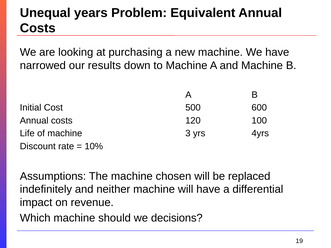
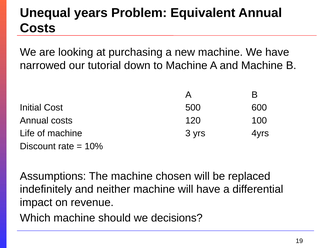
results: results -> tutorial (104, 66)
